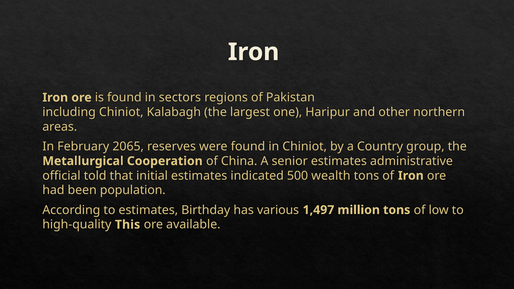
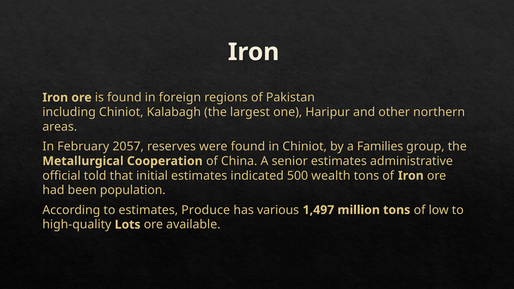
sectors: sectors -> foreign (180, 98)
2065: 2065 -> 2057 (128, 146)
Country: Country -> Families (380, 146)
Birthday: Birthday -> Produce (206, 210)
This: This -> Lots (128, 225)
